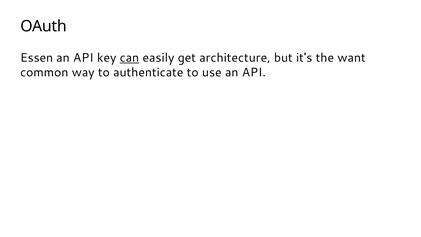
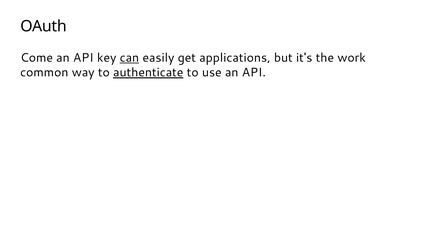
Essen: Essen -> Come (37, 58)
architecture: architecture -> applications (235, 58)
want: want -> work (352, 58)
authenticate underline: none -> present (148, 73)
